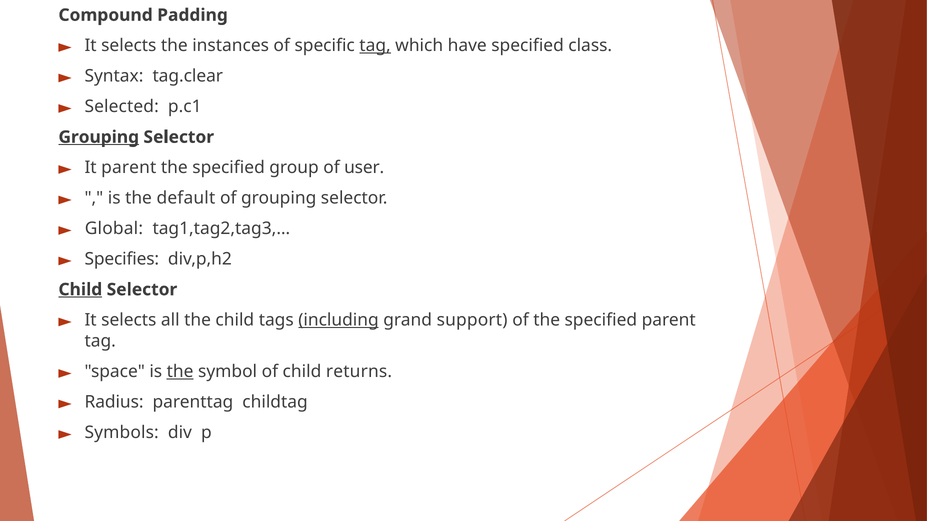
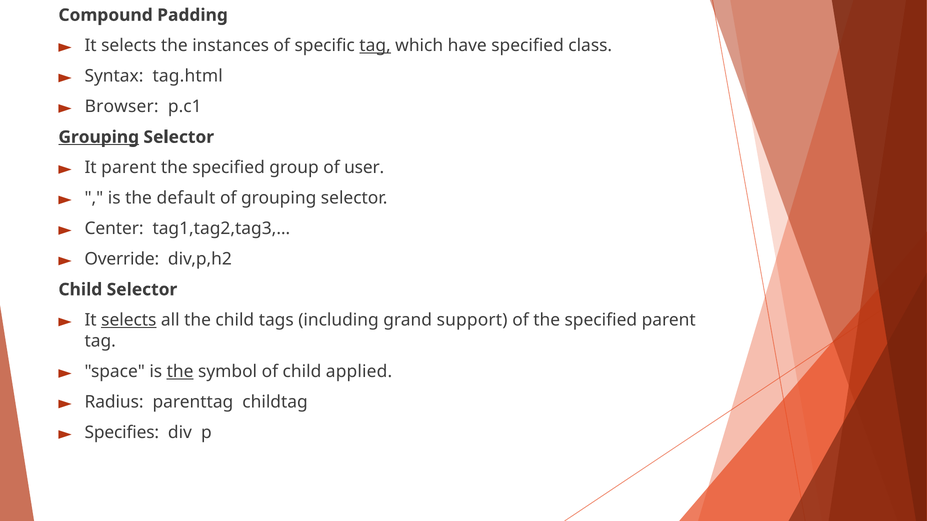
tag.clear: tag.clear -> tag.html (188, 76)
Selected: Selected -> Browser (122, 107)
Global: Global -> Center (114, 229)
Specifies: Specifies -> Override (122, 259)
Child underline: present -> none (80, 290)
selects underline: none -> present (129, 320)
including underline: present -> none (339, 320)
returns: returns -> applied (359, 372)
Symbols: Symbols -> Specifies (122, 433)
